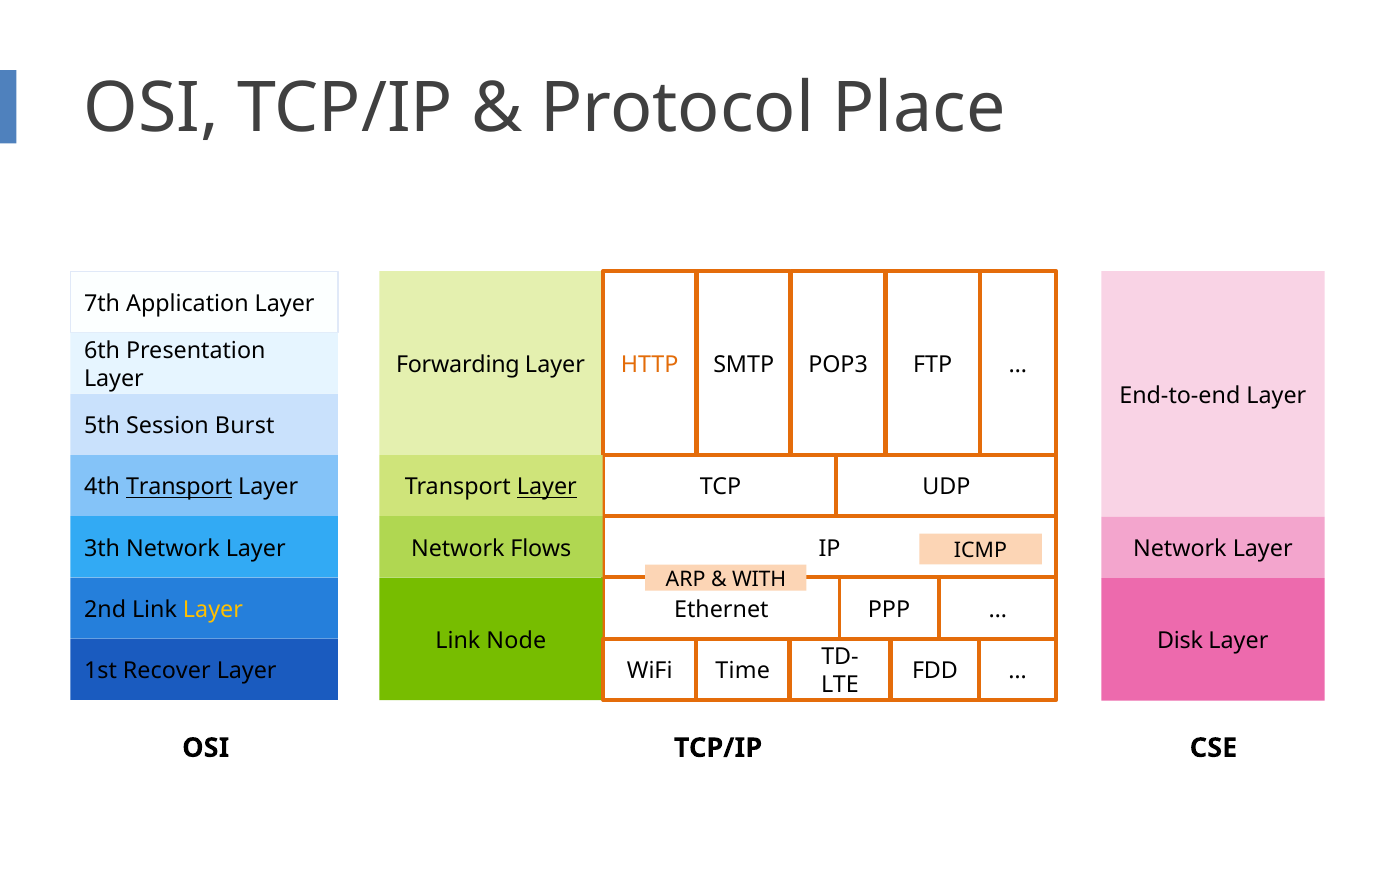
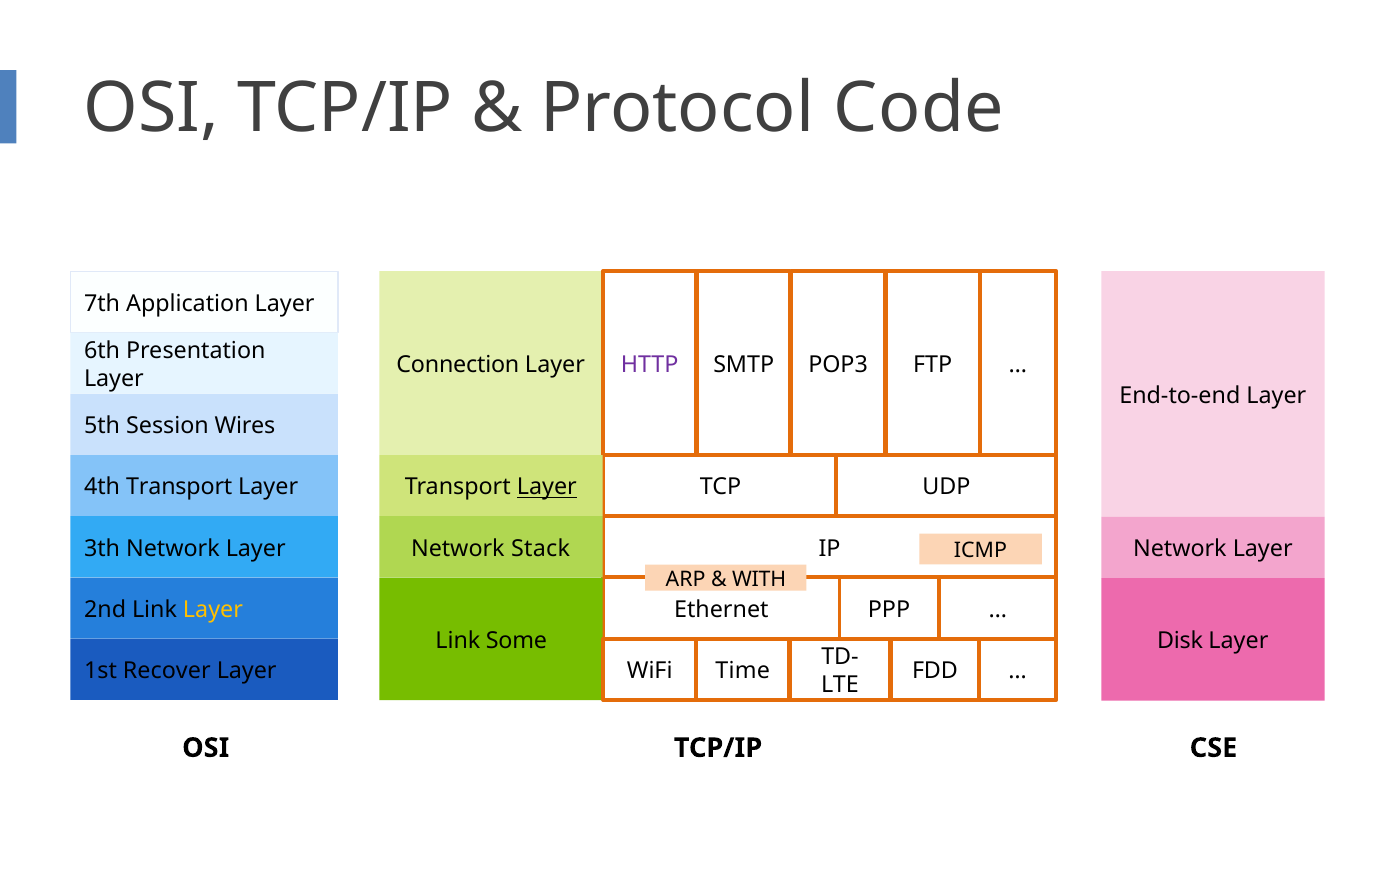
Place: Place -> Code (919, 109)
Forwarding: Forwarding -> Connection (458, 364)
HTTP colour: orange -> purple (650, 364)
Burst: Burst -> Wires (245, 426)
Transport underline: present -> none (179, 487)
Flows: Flows -> Stack (541, 548)
Node: Node -> Some (516, 640)
